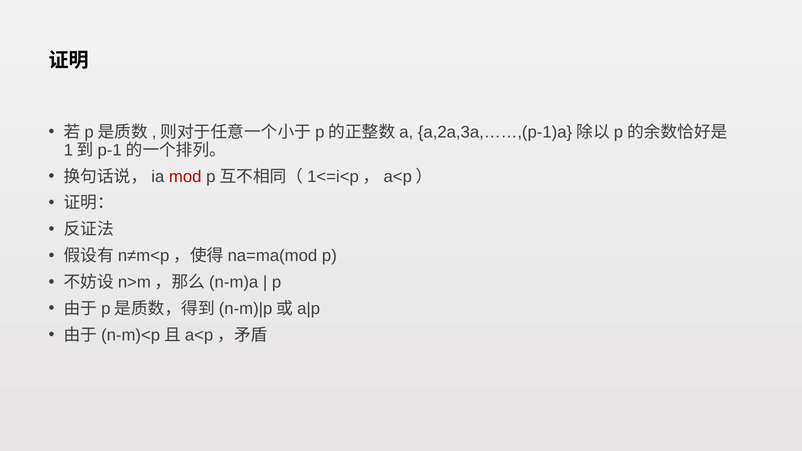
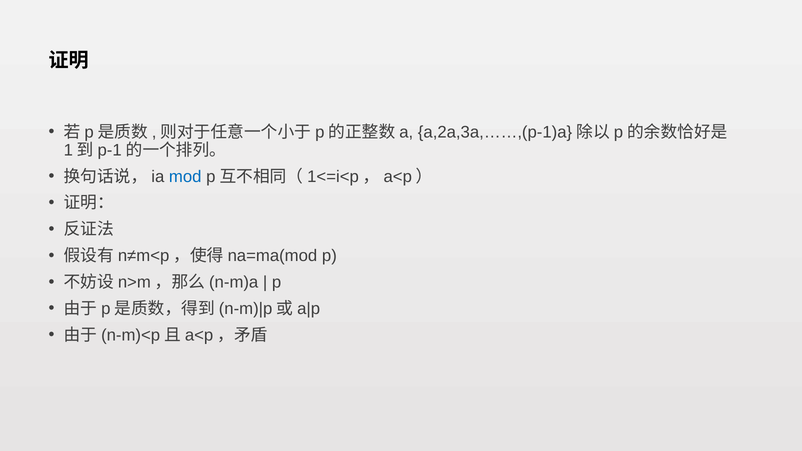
mod colour: red -> blue (185, 177)
